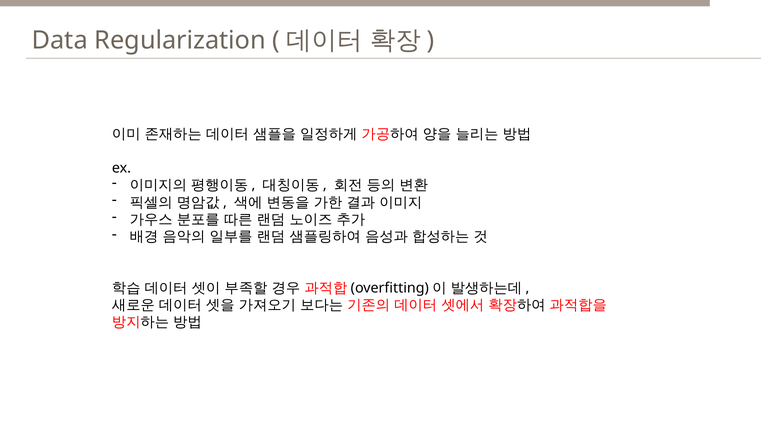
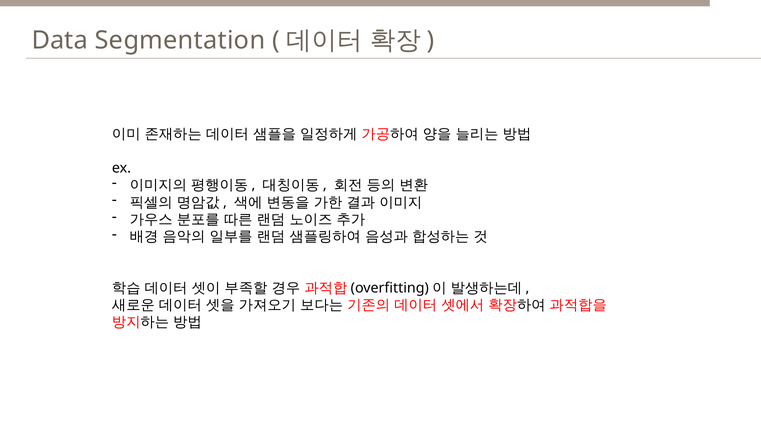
Regularization: Regularization -> Segmentation (180, 41)
